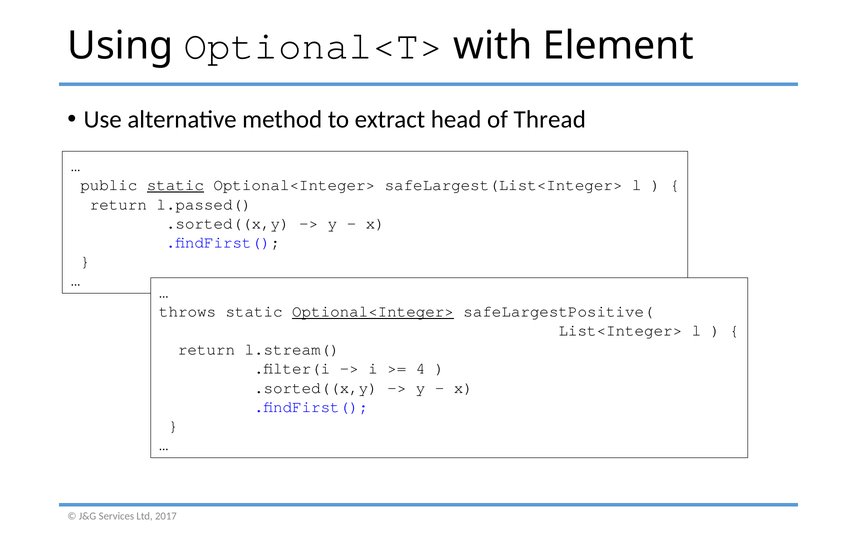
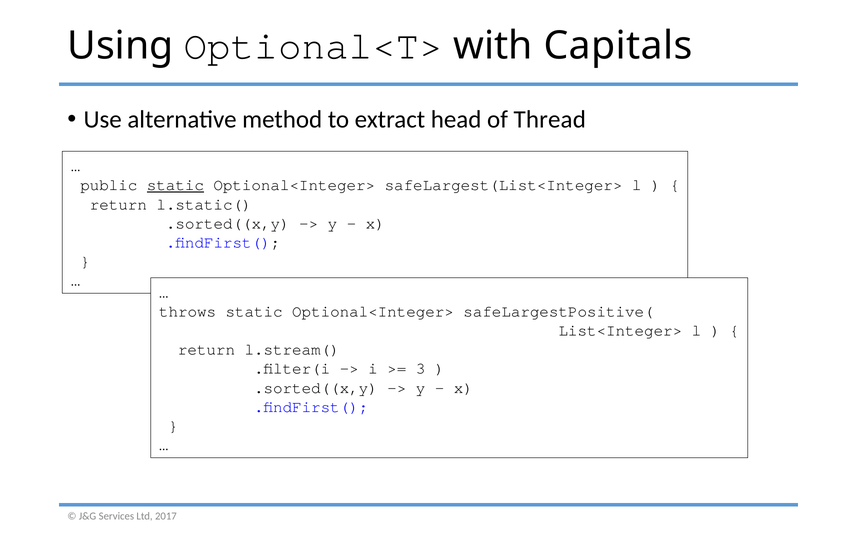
Element: Element -> Capitals (618, 46)
l.passed(: l.passed( -> l.static( (204, 204)
Optional<Integer> underline: present -> none (373, 311)
4: 4 -> 3 (421, 368)
